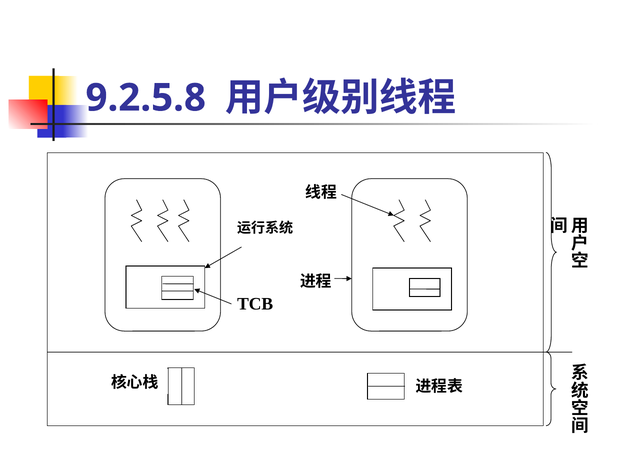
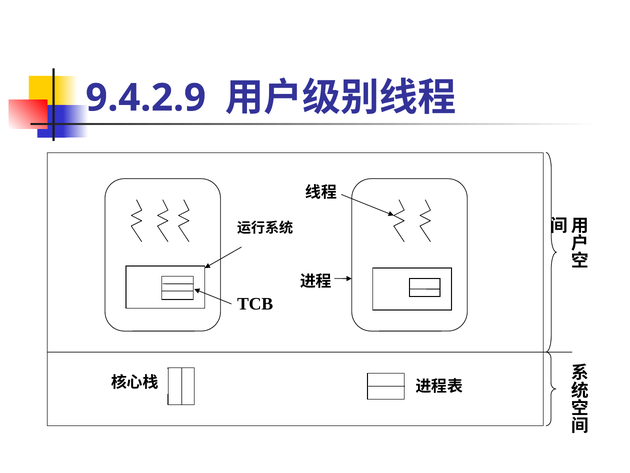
9.2.5.8: 9.2.5.8 -> 9.4.2.9 (146, 98)
